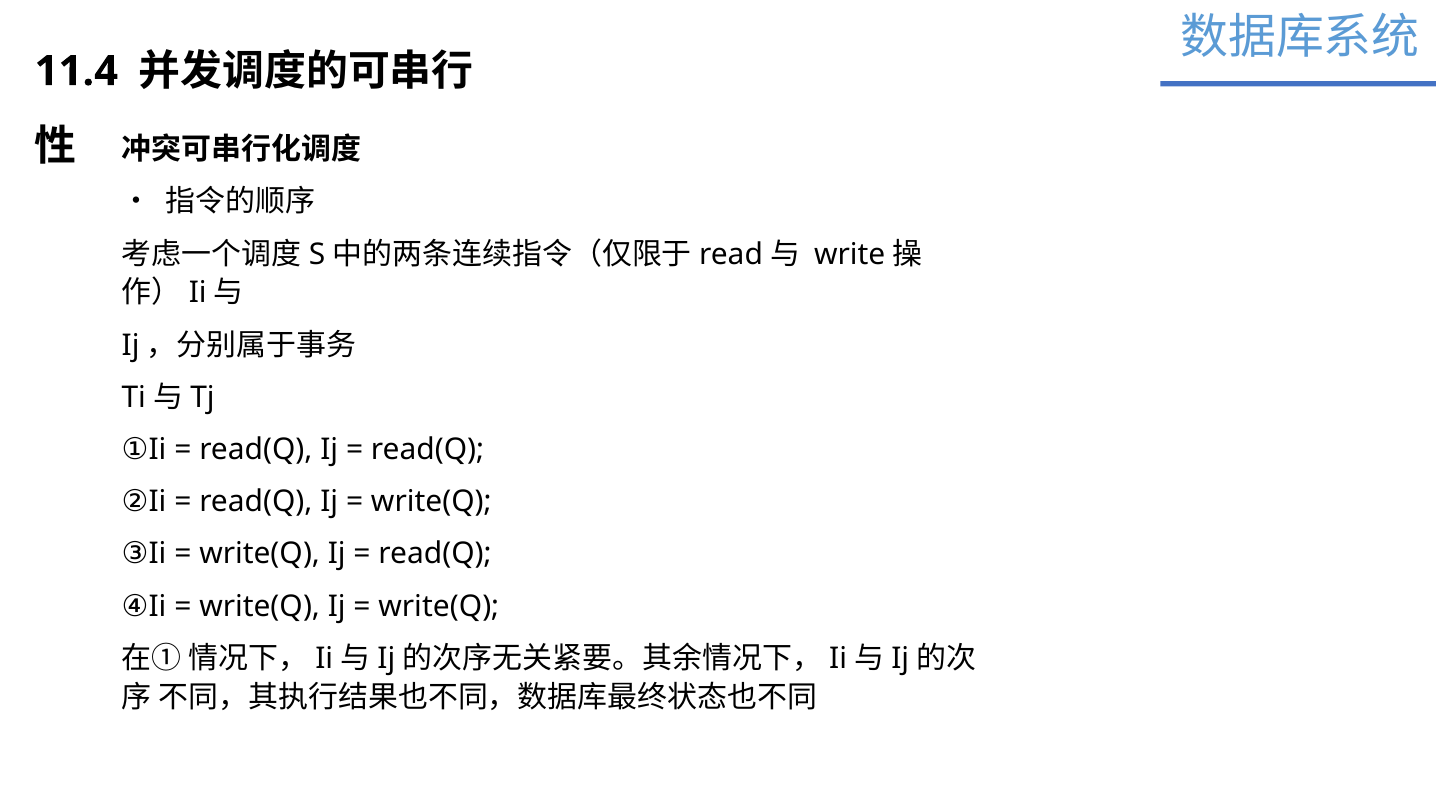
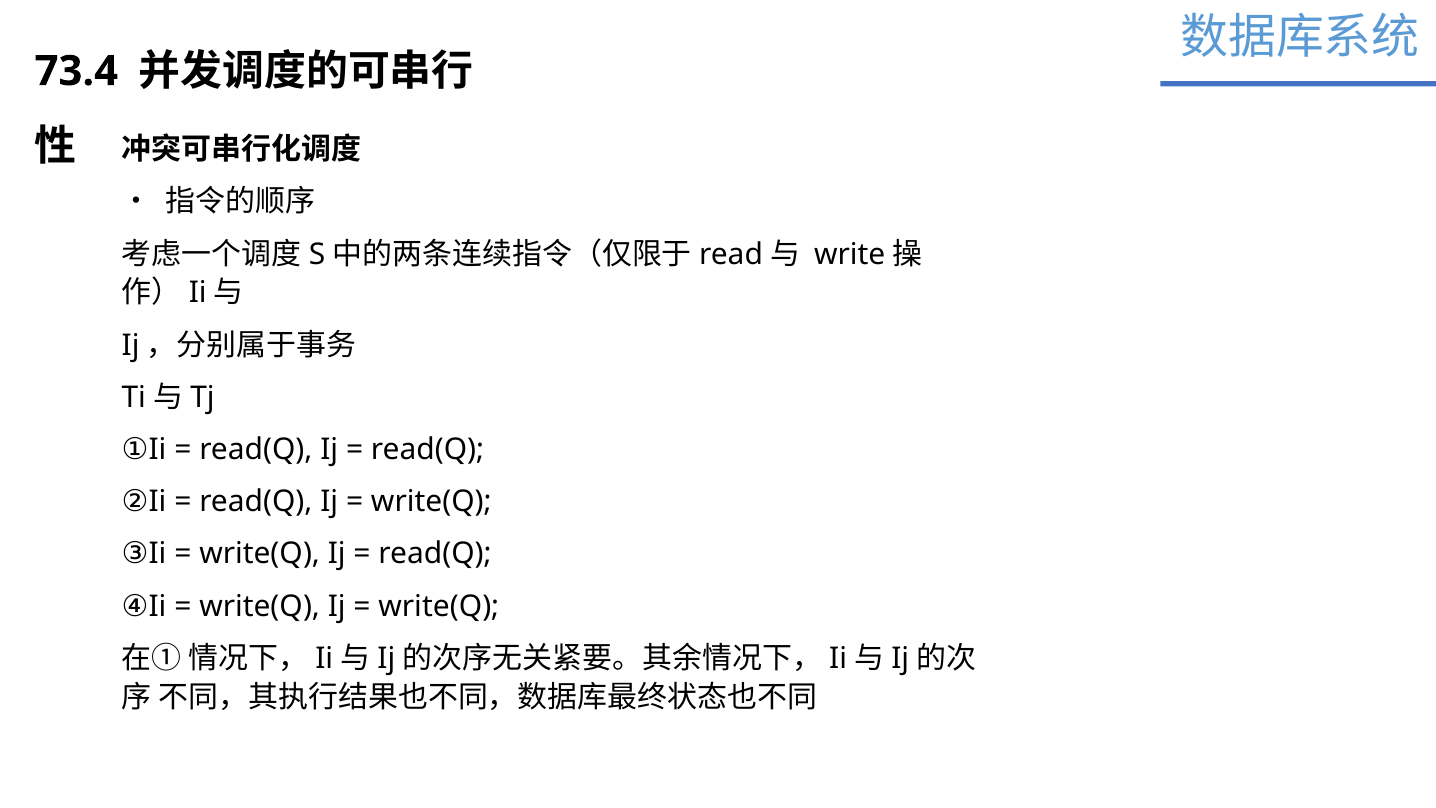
11.4: 11.4 -> 73.4 (76, 71)
